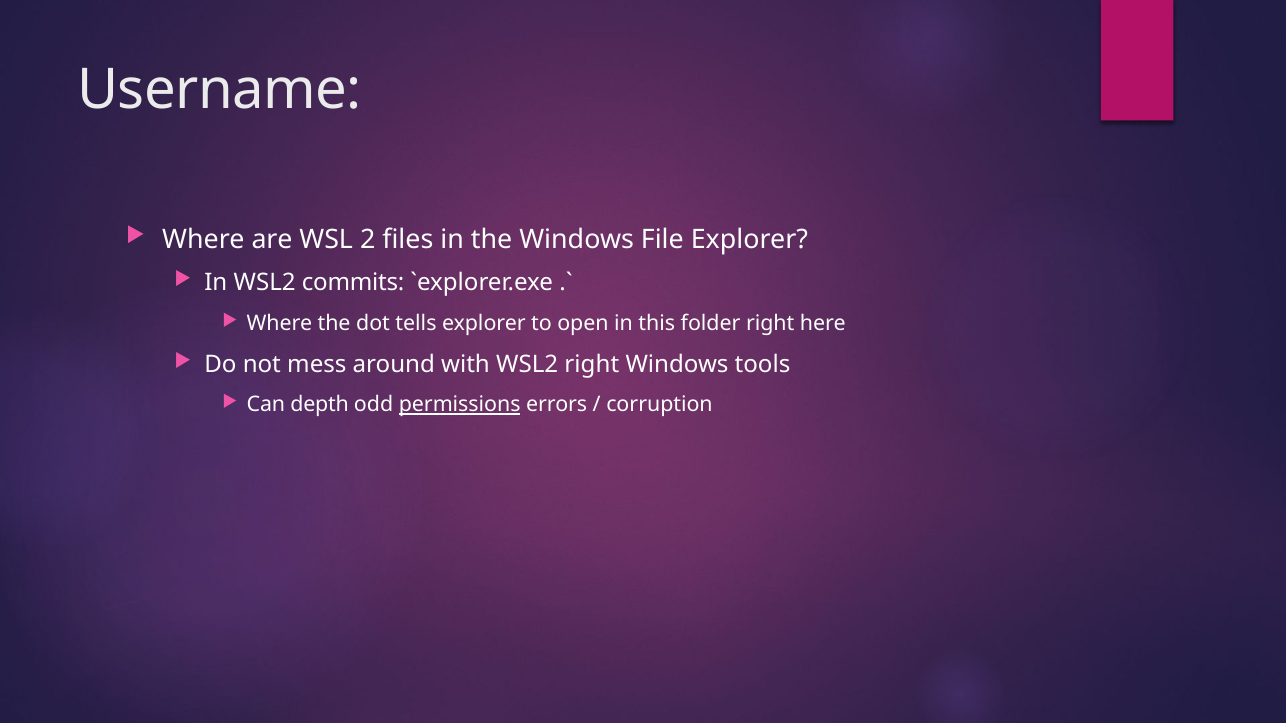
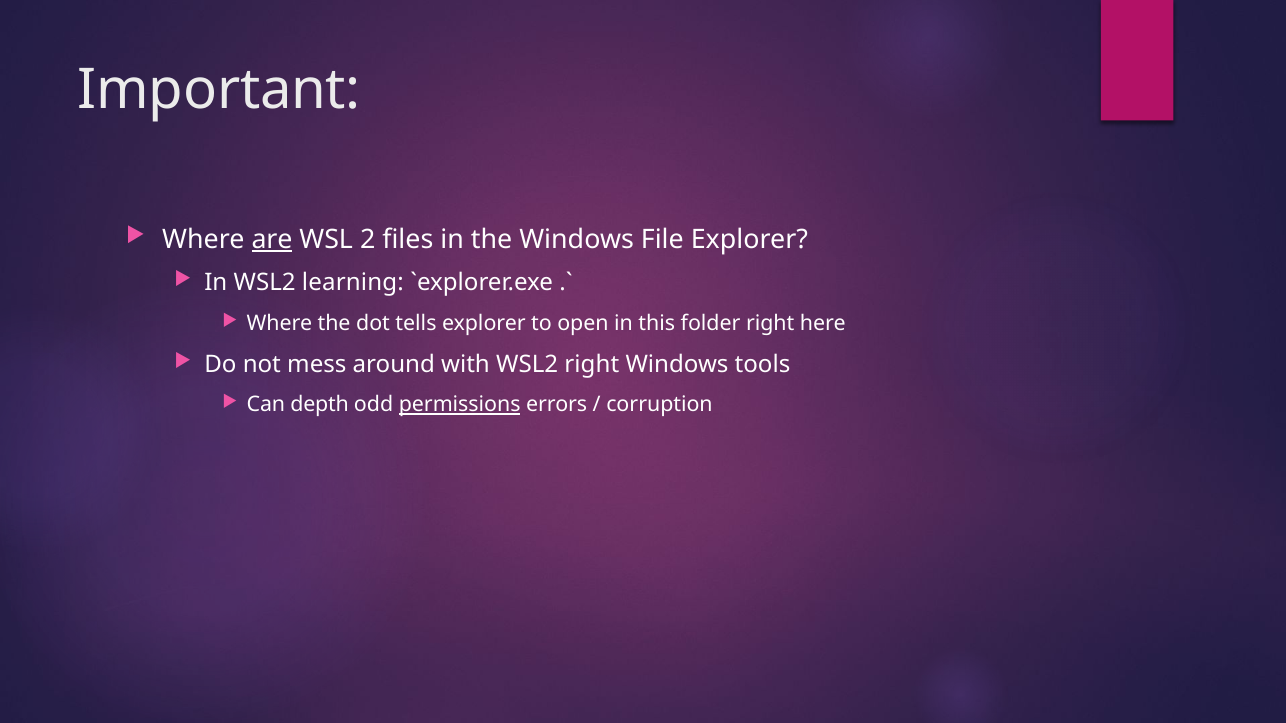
Username: Username -> Important (219, 90)
are underline: none -> present (272, 239)
commits: commits -> learning (353, 283)
